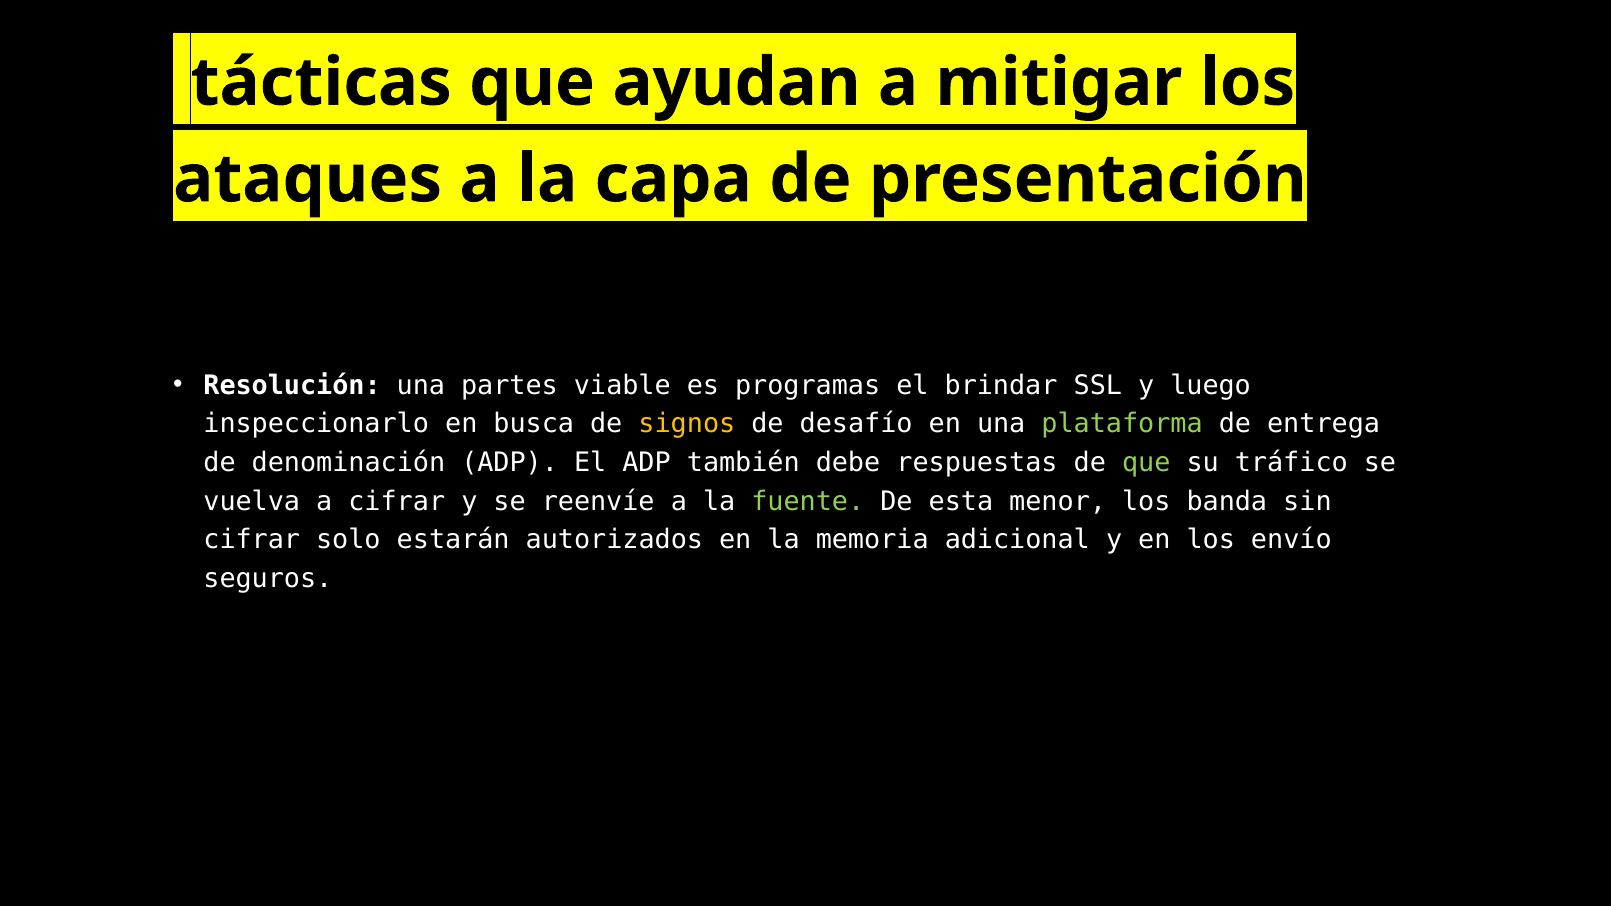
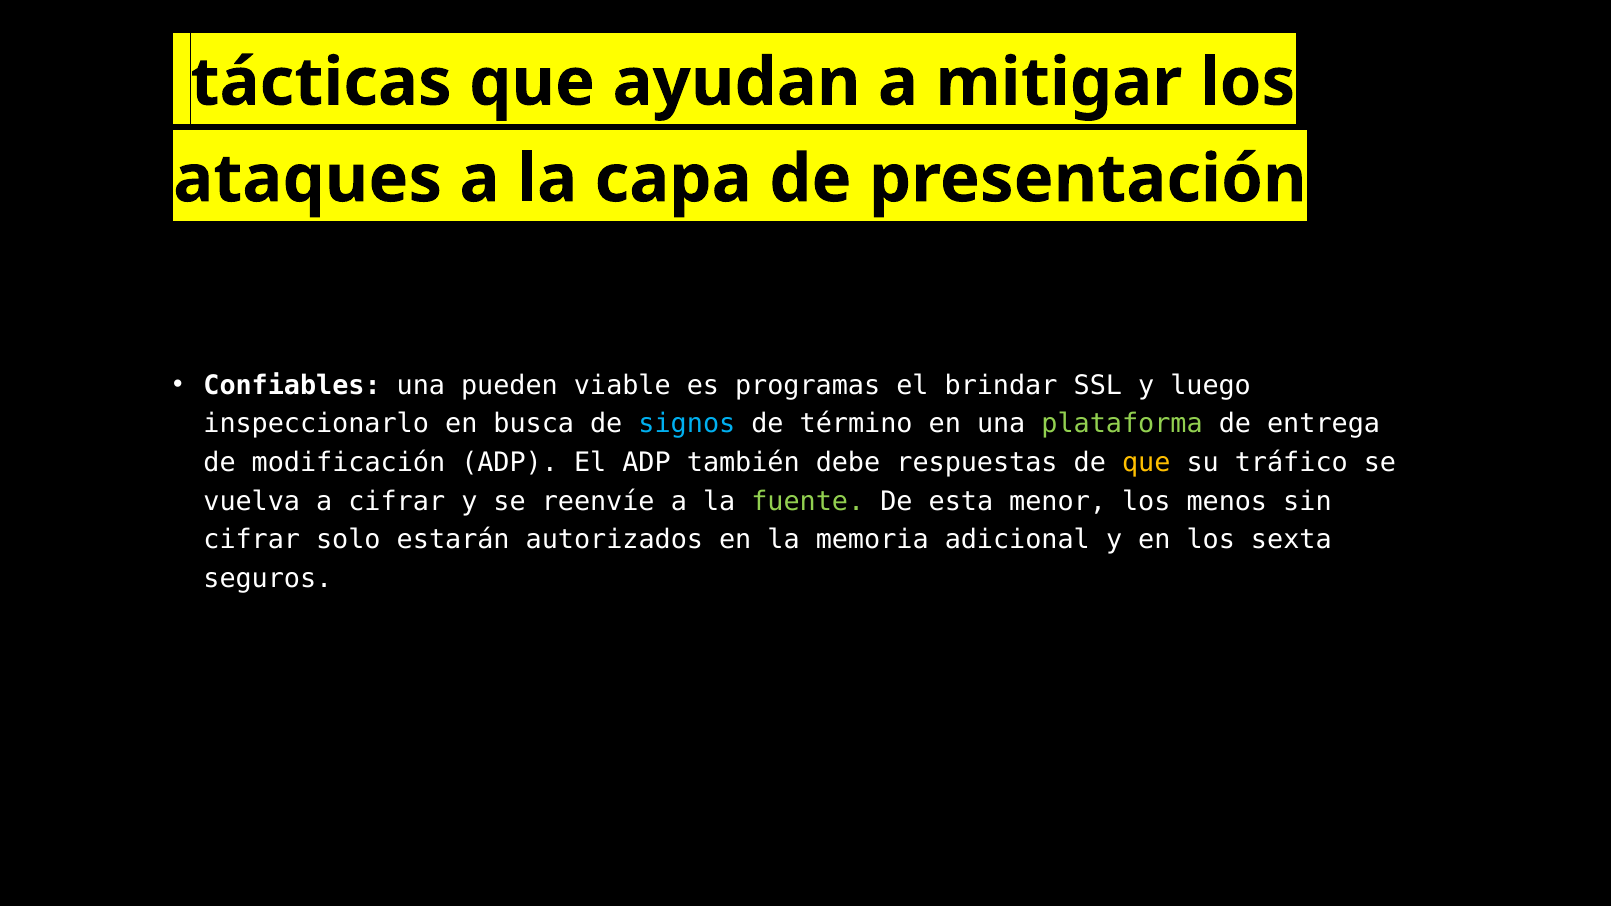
Resolución: Resolución -> Confiables (292, 386)
partes: partes -> pueden (509, 386)
signos colour: yellow -> light blue (687, 424)
desafío: desafío -> término (856, 424)
denominación: denominación -> modificación (348, 463)
que colour: light green -> yellow (1146, 463)
banda: banda -> menos (1227, 501)
envío: envío -> sexta (1291, 540)
